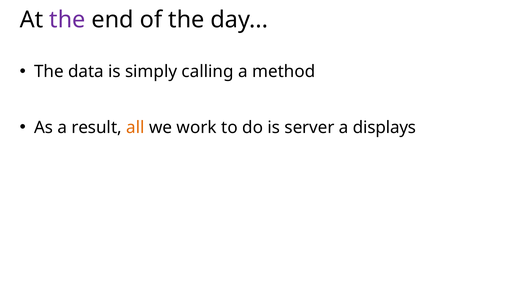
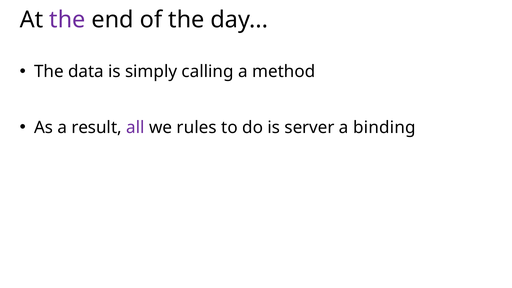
all colour: orange -> purple (135, 128)
work: work -> rules (197, 128)
displays: displays -> binding (384, 128)
